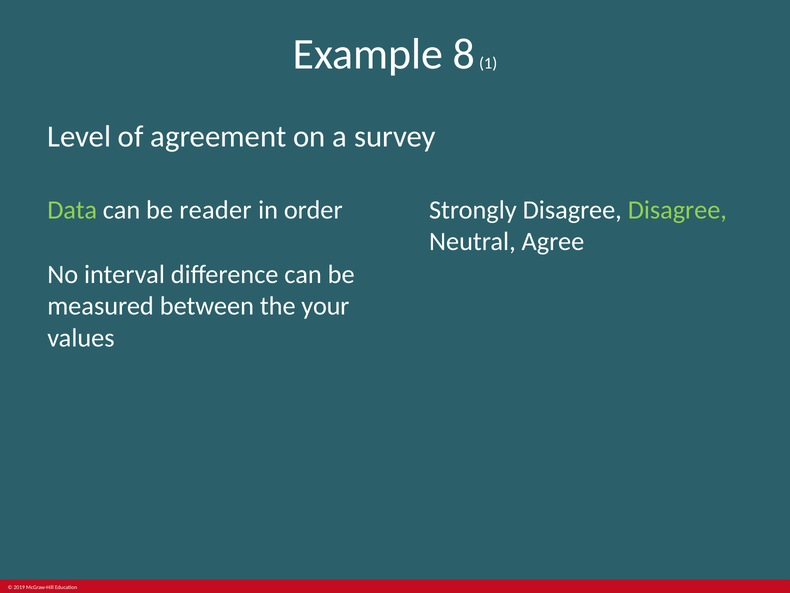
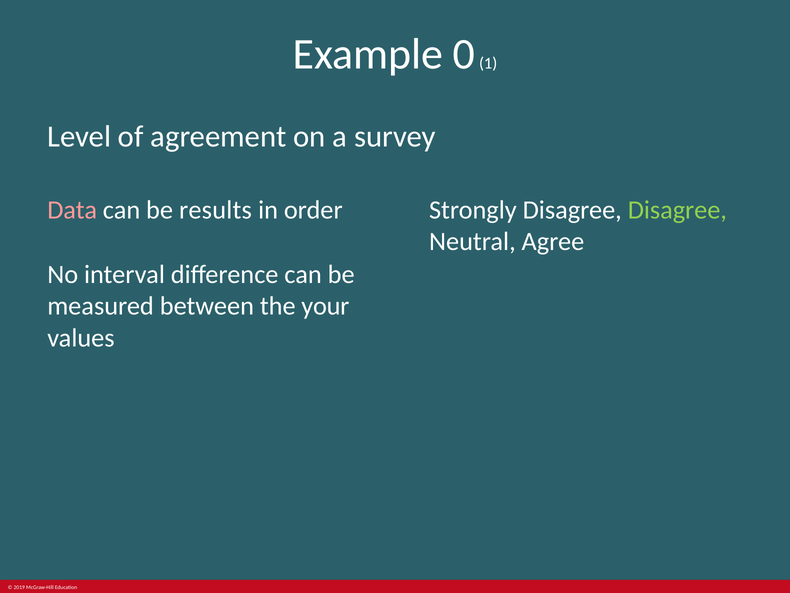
8: 8 -> 0 (464, 54)
Data colour: light green -> pink (72, 210)
reader: reader -> results (215, 210)
